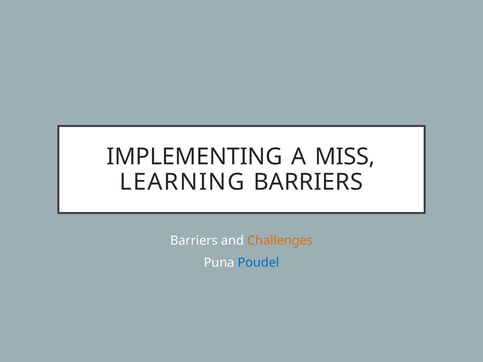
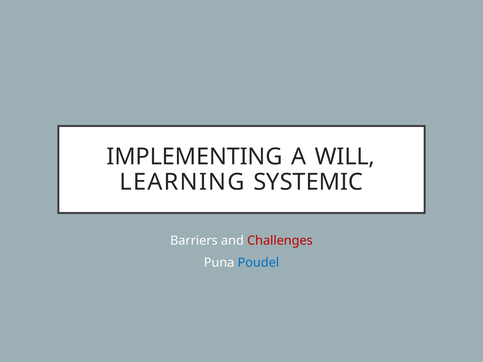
MISS: MISS -> WILL (345, 157)
LEARNING BARRIERS: BARRIERS -> SYSTEMIC (308, 182)
Challenges colour: orange -> red (280, 241)
